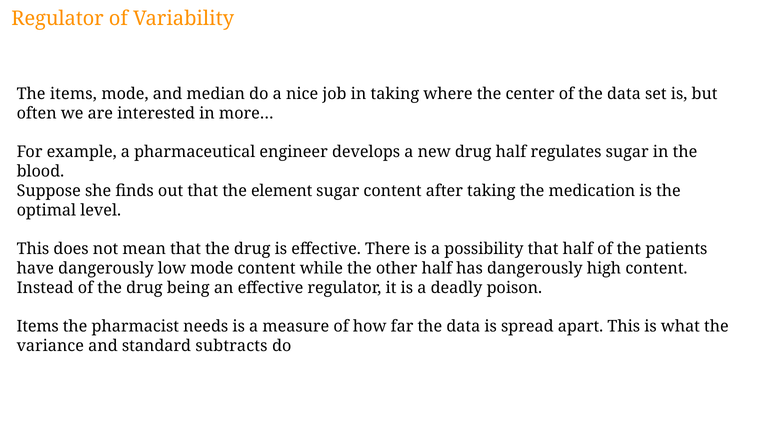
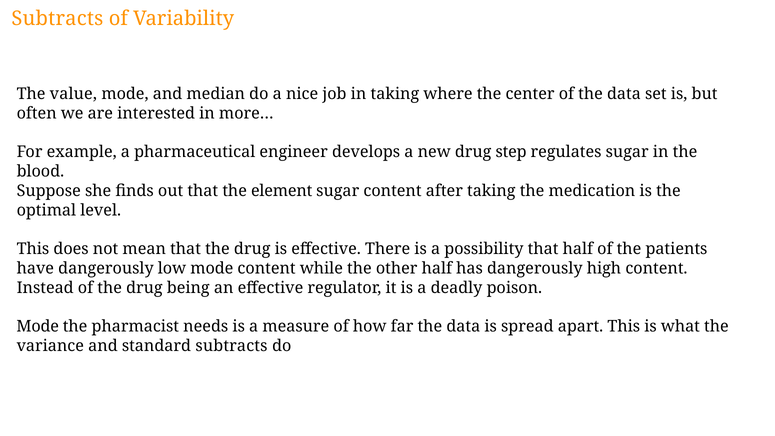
Regulator: Regulator -> Subtracts (57, 18)
The items: items -> value (73, 94)
drug half: half -> step (511, 152)
Items: Items -> Mode (38, 326)
